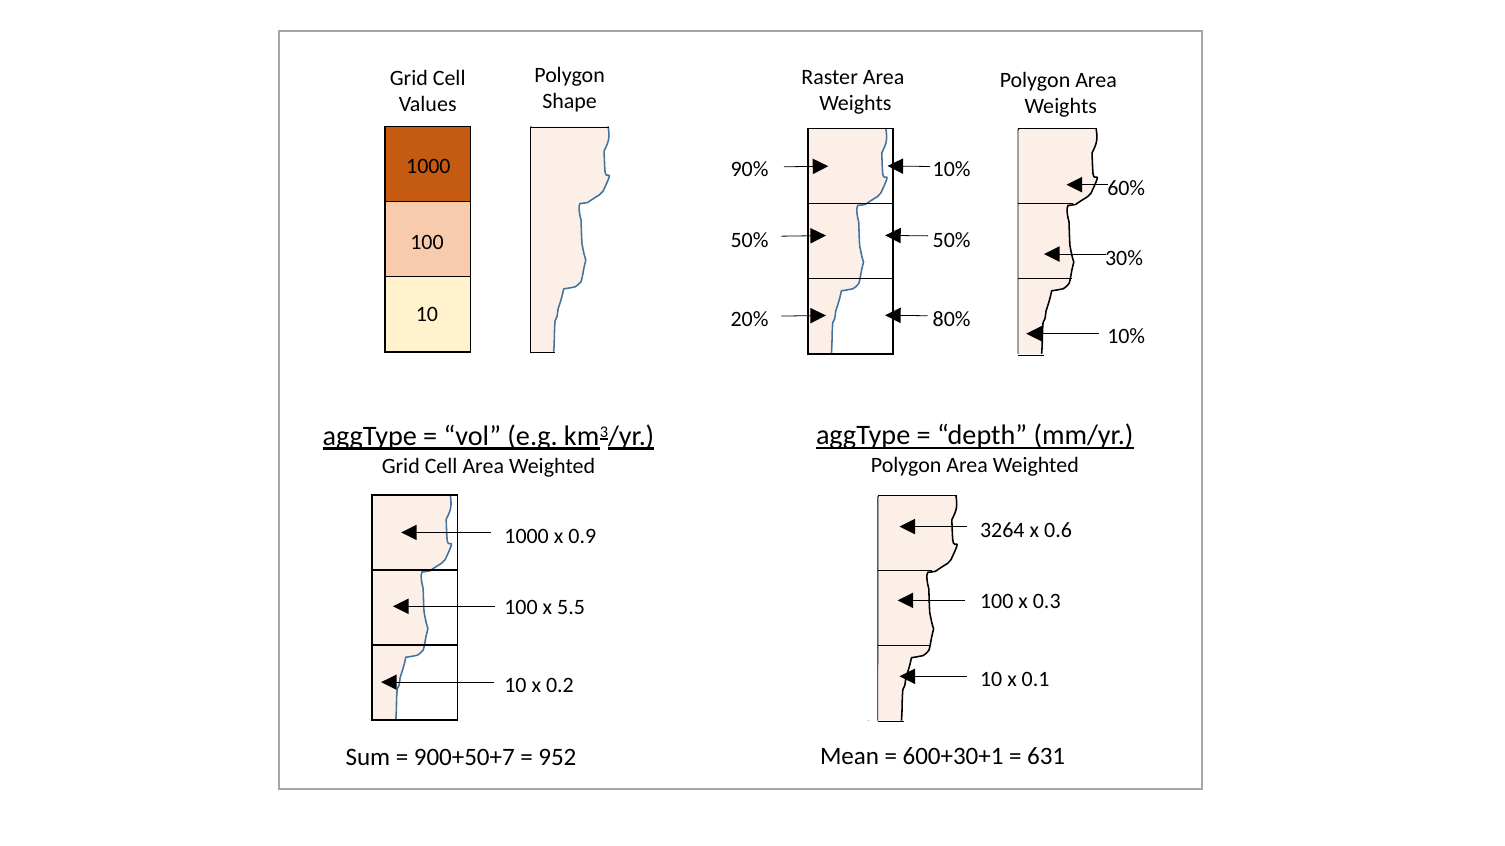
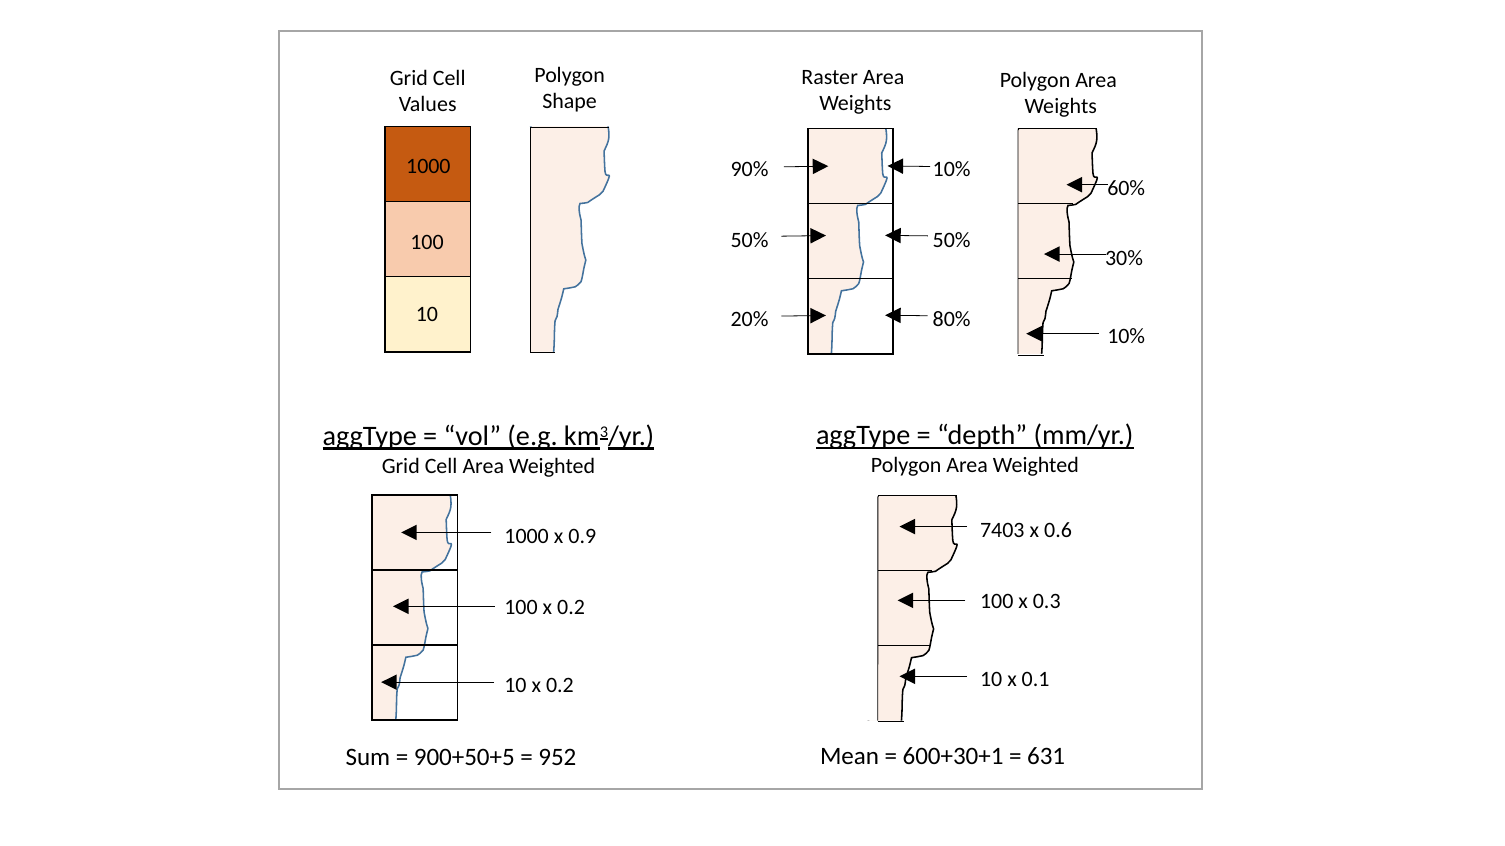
3264: 3264 -> 7403 (1002, 531)
100 x 5.5: 5.5 -> 0.2 (571, 608)
900+50+7: 900+50+7 -> 900+50+5 (464, 758)
